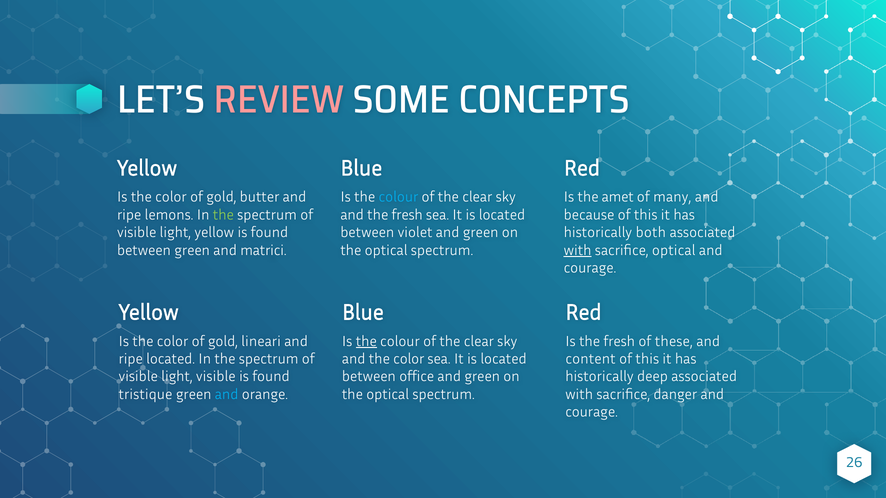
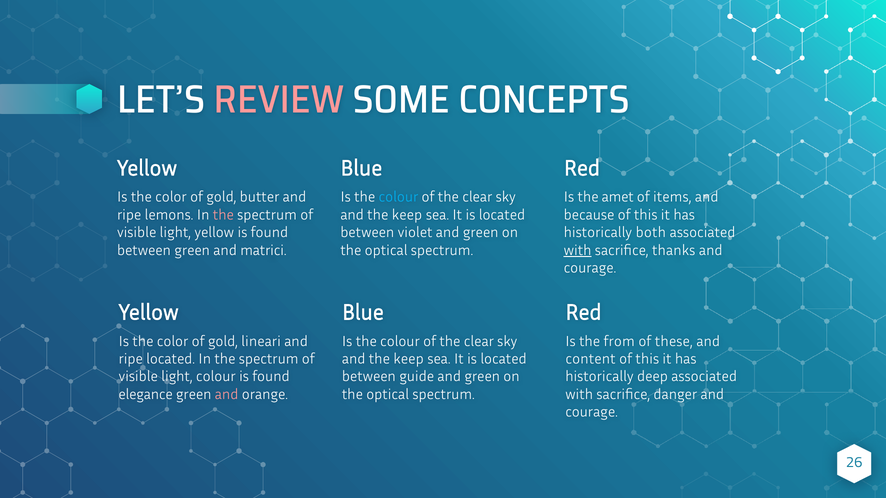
many: many -> items (672, 197)
the colour: light green -> pink (223, 215)
fresh: fresh -> keep (407, 215)
sacrifice optical: optical -> thanks (674, 250)
the underline: present -> none (366, 341)
Is the fresh: fresh -> from (619, 341)
color: color -> keep (409, 359)
light visible: visible -> colour (216, 377)
office: office -> guide (417, 377)
tristique: tristique -> elegance (146, 395)
and colour: light blue -> pink (227, 395)
